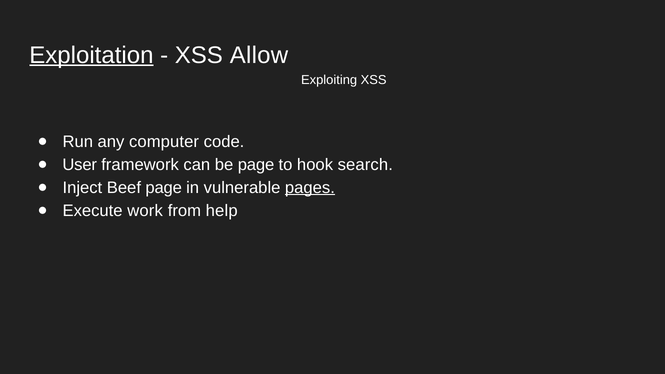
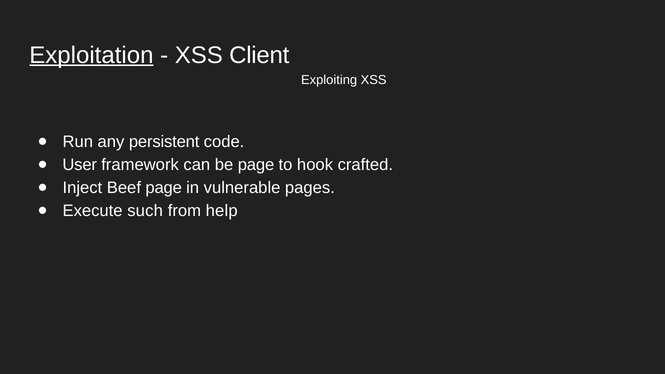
Allow: Allow -> Client (259, 55)
computer: computer -> persistent (164, 142)
search: search -> crafted (365, 165)
pages underline: present -> none (310, 188)
work: work -> such (145, 211)
